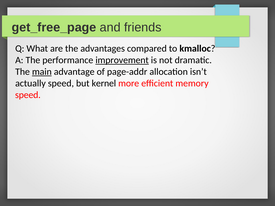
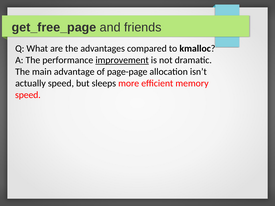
main underline: present -> none (42, 72)
page-addr: page-addr -> page-page (127, 72)
kernel: kernel -> sleeps (104, 83)
